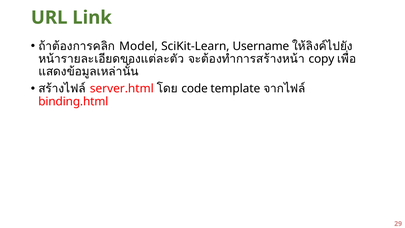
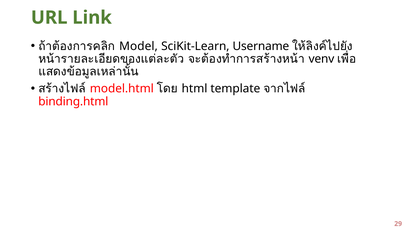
copy: copy -> venv (321, 59)
server.html: server.html -> model.html (122, 89)
code: code -> html (195, 89)
